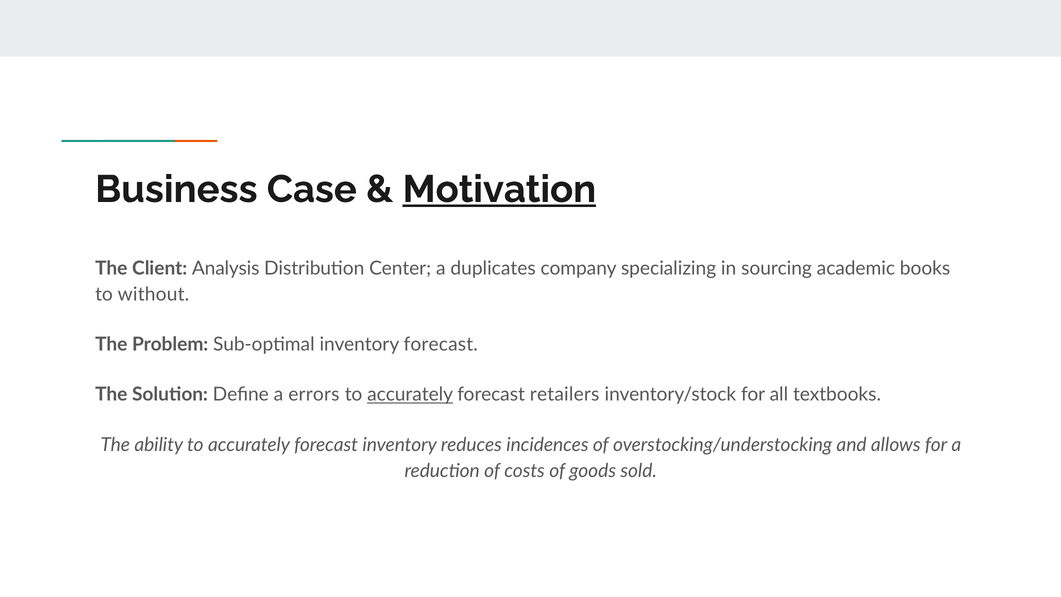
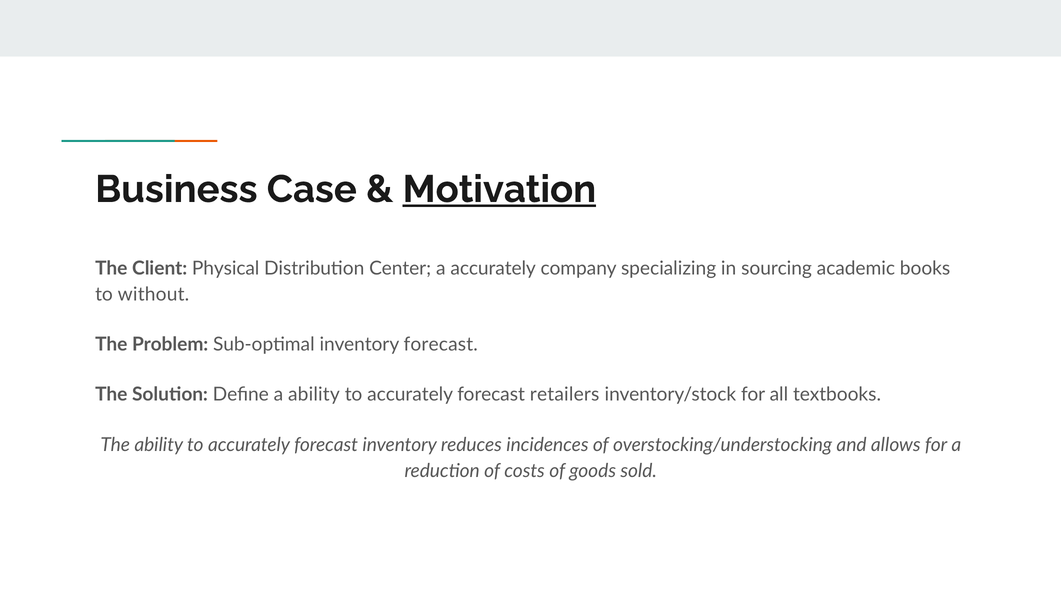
Analysis: Analysis -> Physical (226, 268)
a duplicates: duplicates -> accurately (493, 268)
a errors: errors -> ability (314, 395)
accurately underline: present -> none (410, 395)
